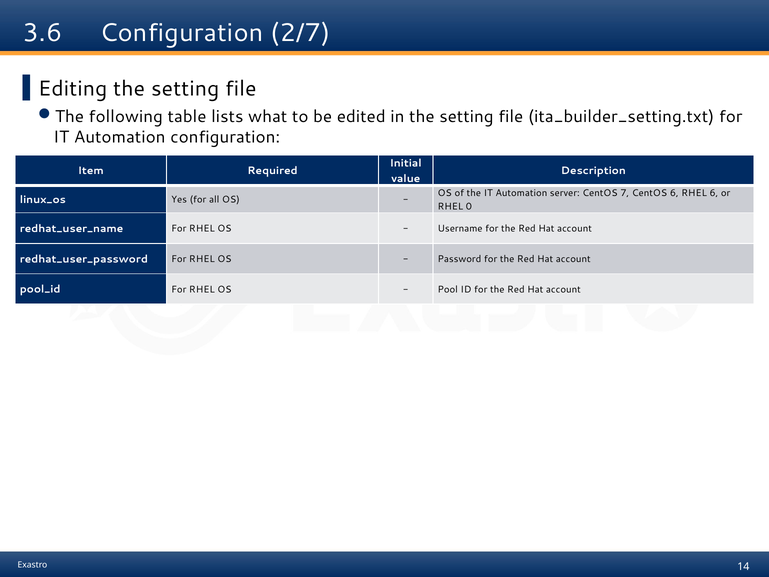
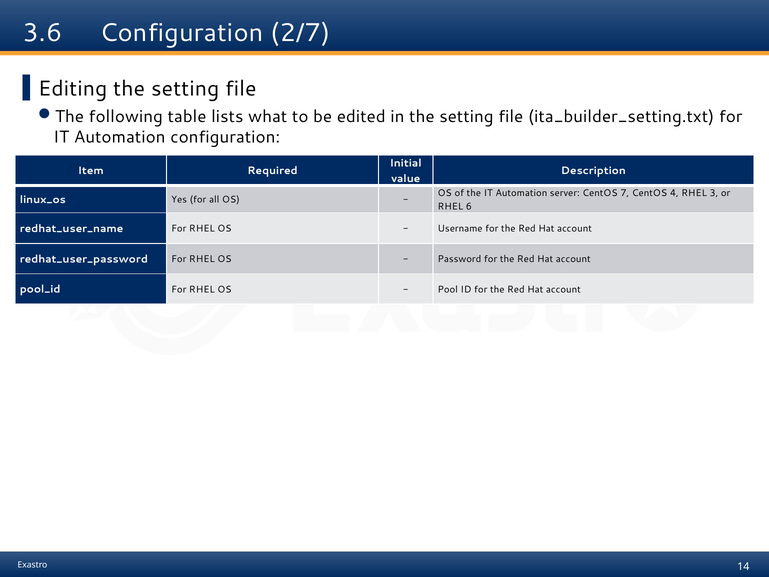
CentOS 6: 6 -> 4 (674, 193)
RHEL 6: 6 -> 3 (714, 193)
0: 0 -> 6 (469, 206)
